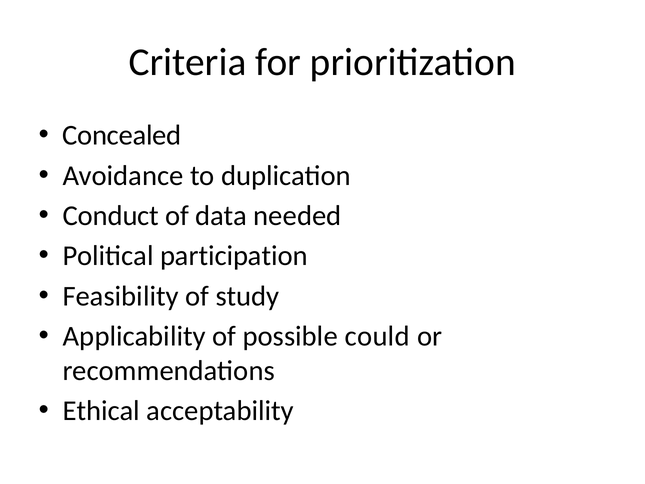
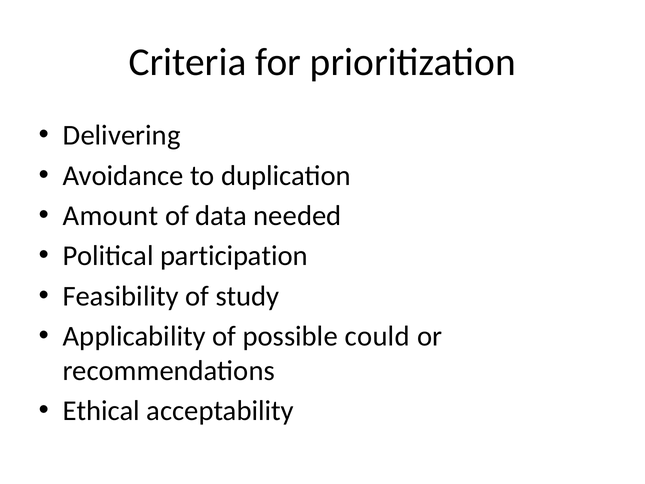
Concealed: Concealed -> Delivering (122, 135)
Conduct: Conduct -> Amount (111, 216)
